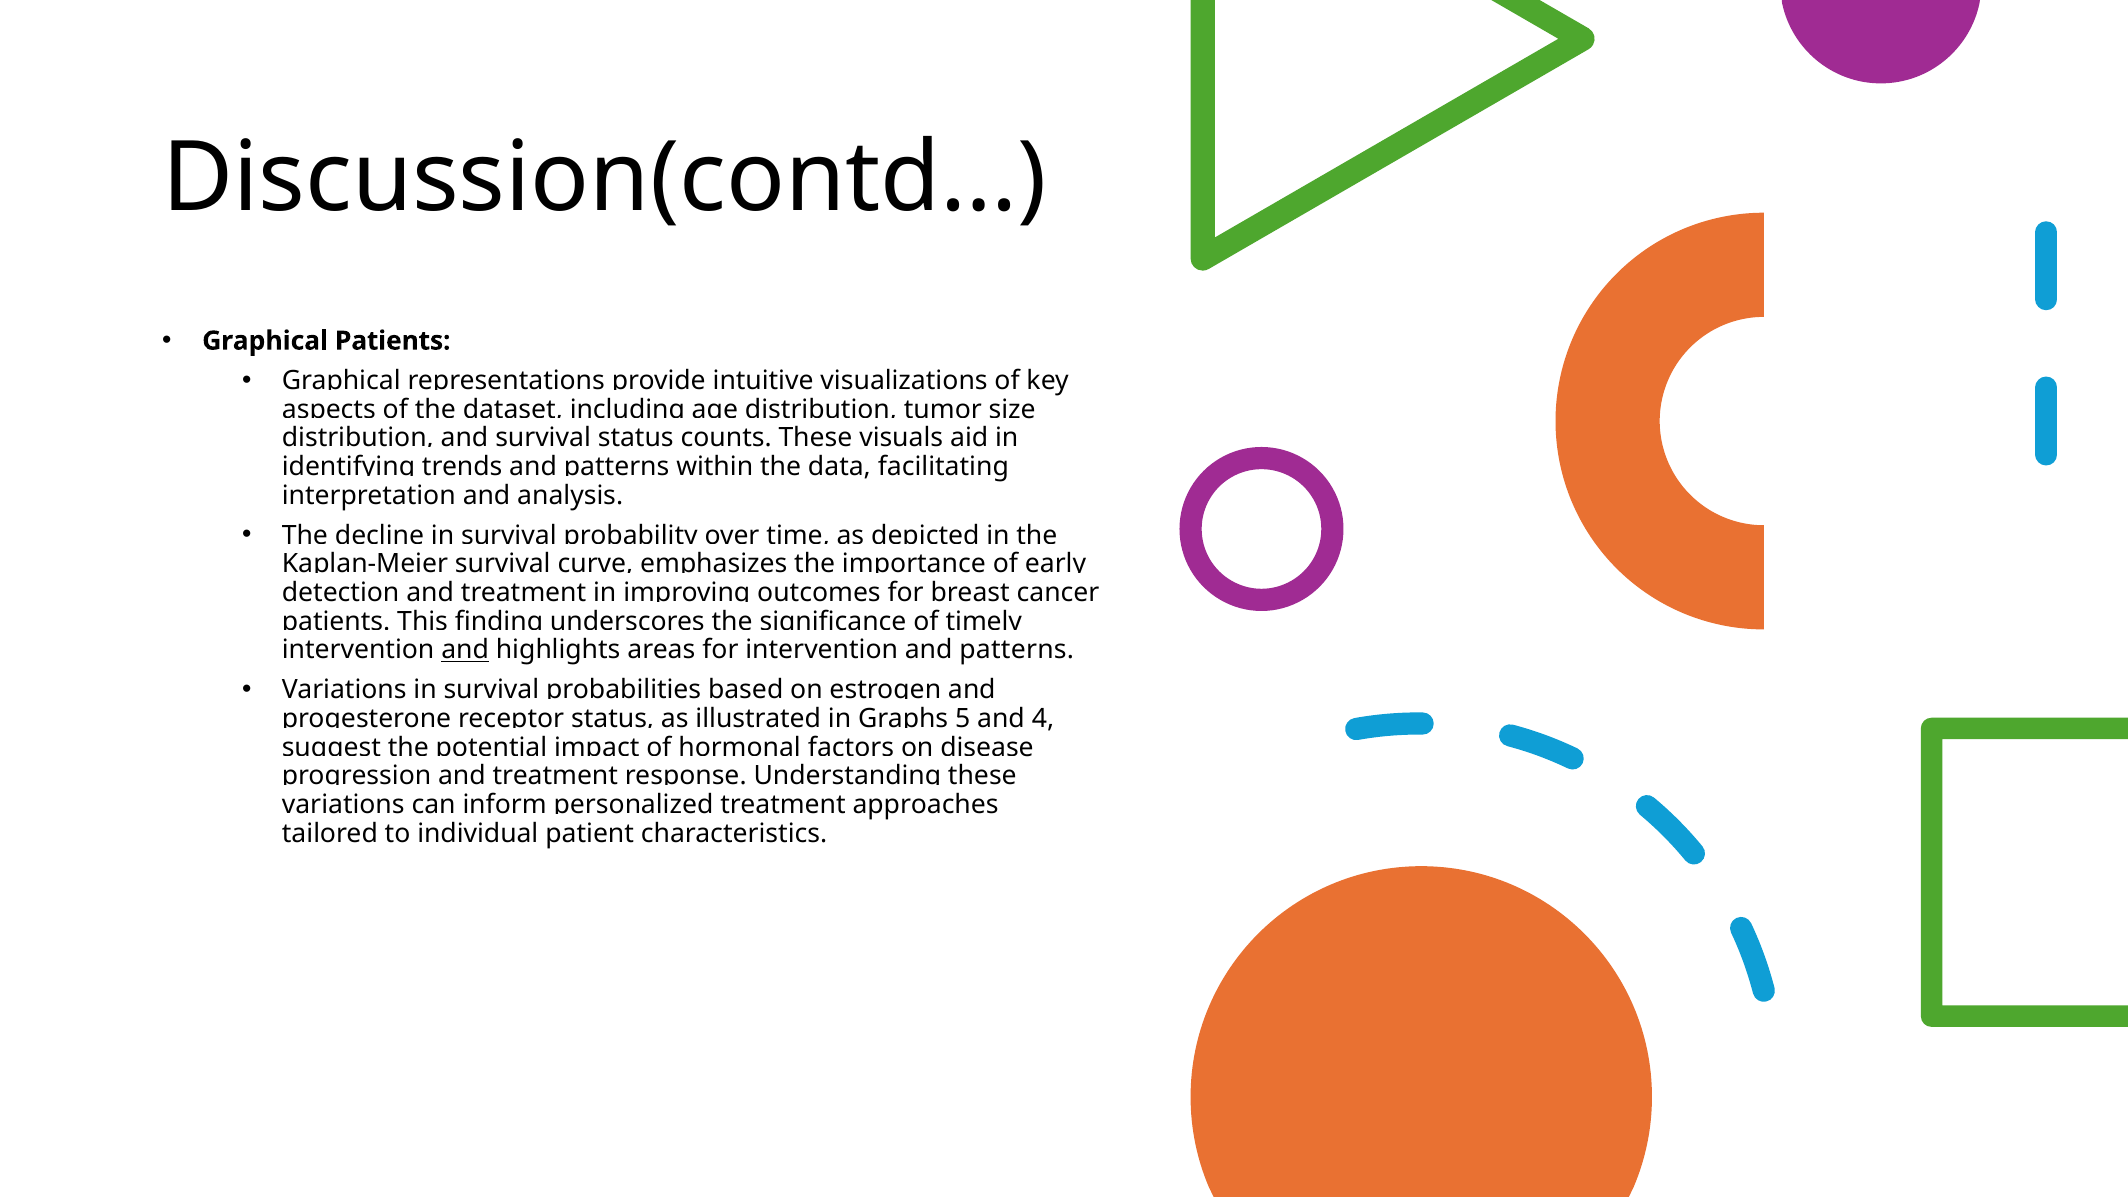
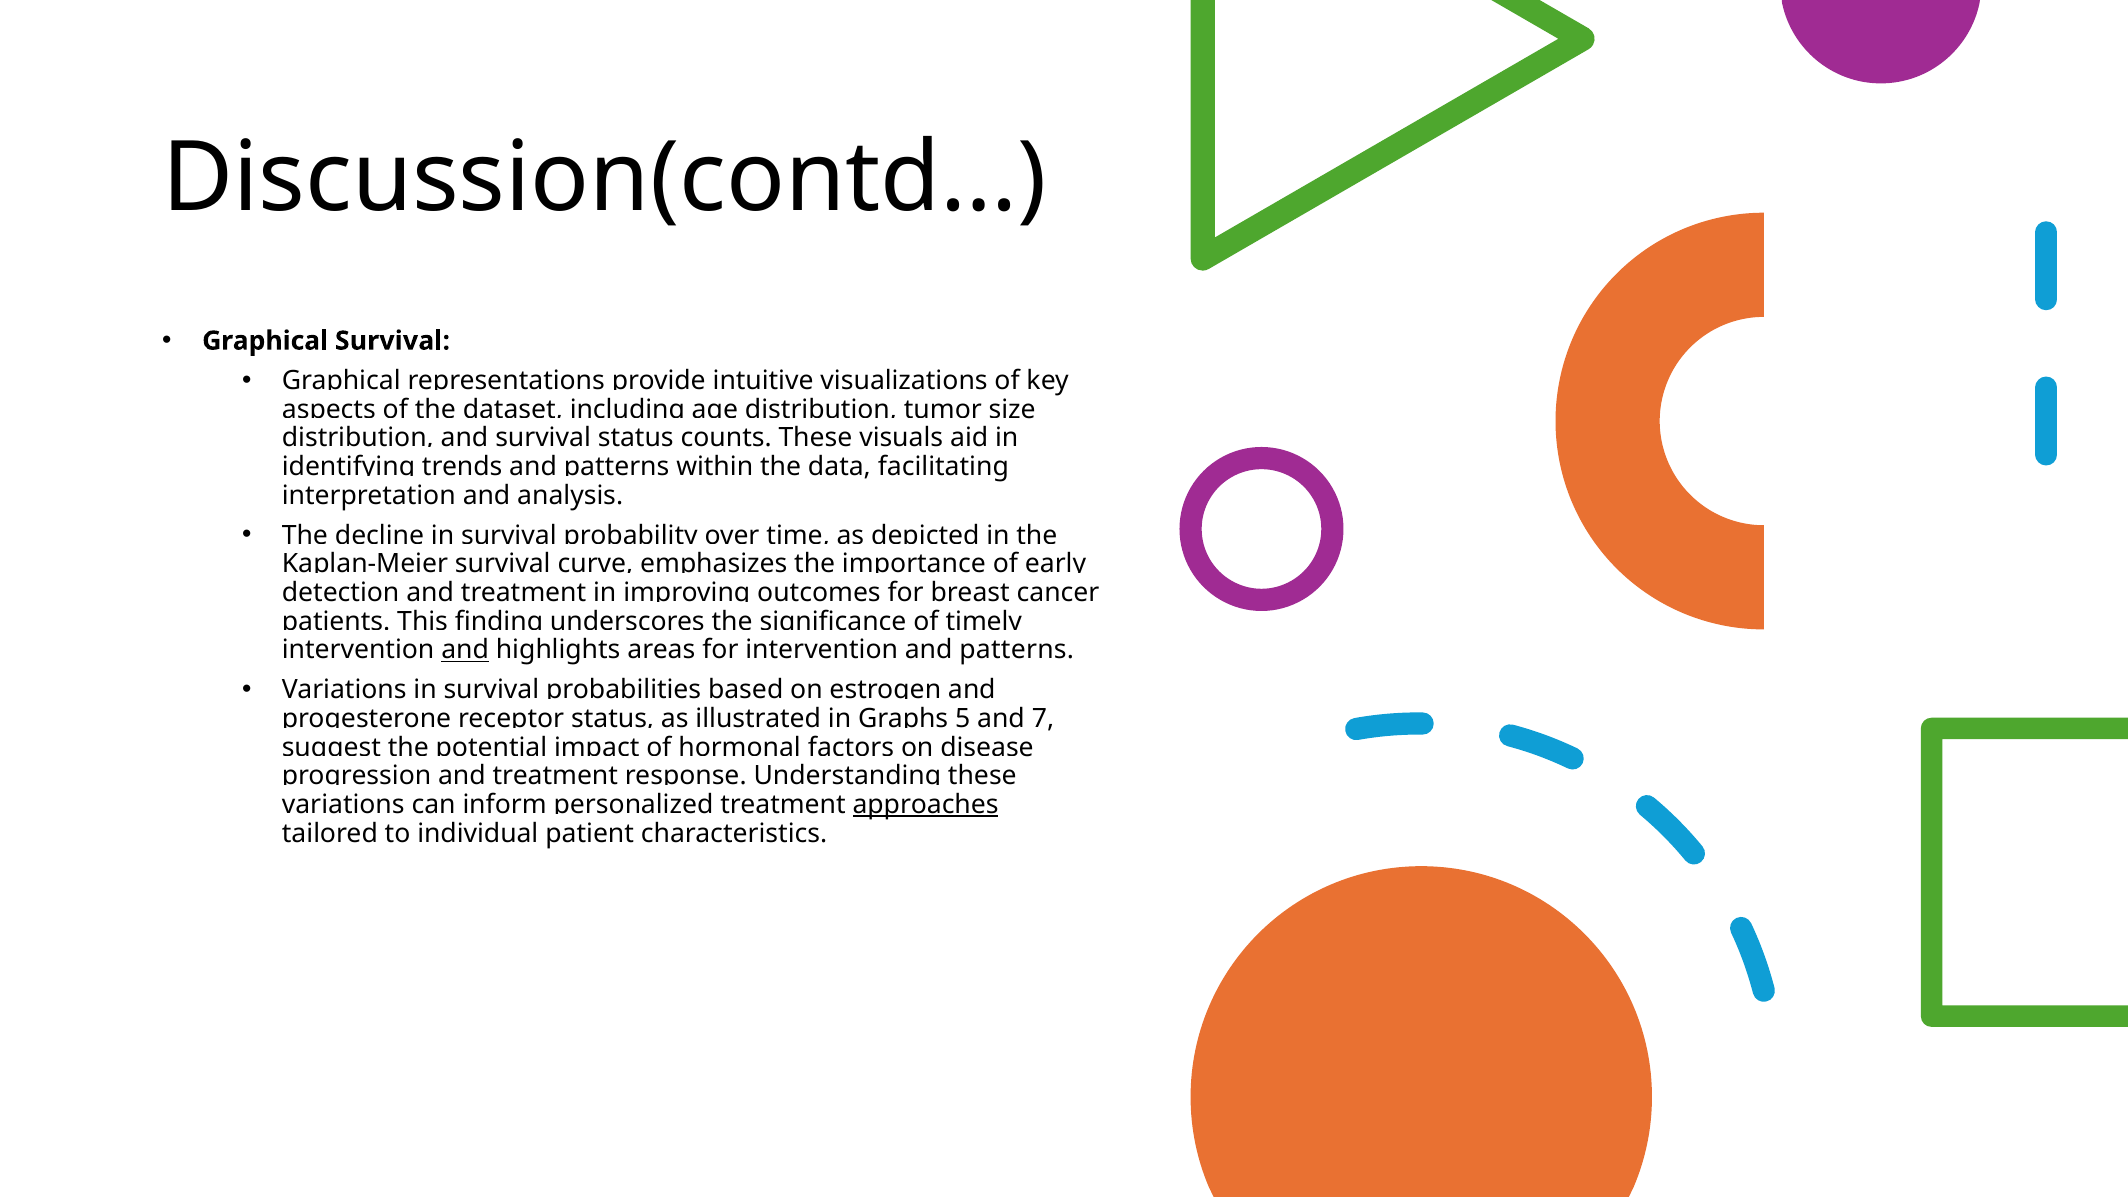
Graphical Patients: Patients -> Survival (392, 341)
4: 4 -> 7 (1043, 719)
approaches underline: none -> present (926, 805)
